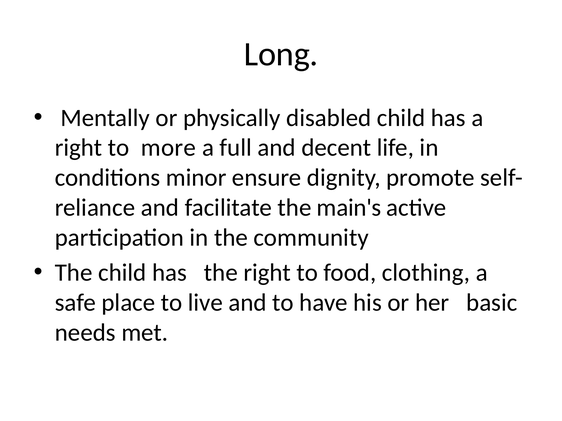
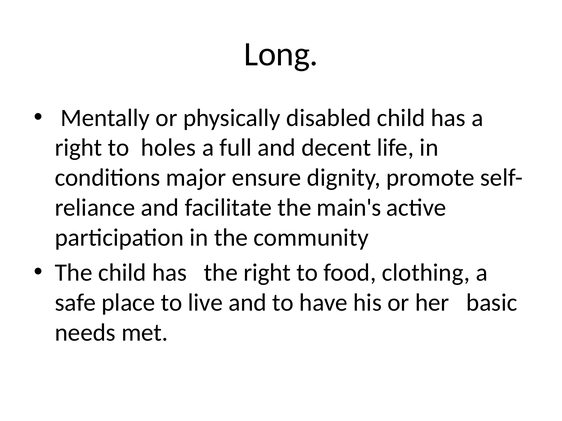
more: more -> holes (168, 148)
minor: minor -> major (196, 178)
